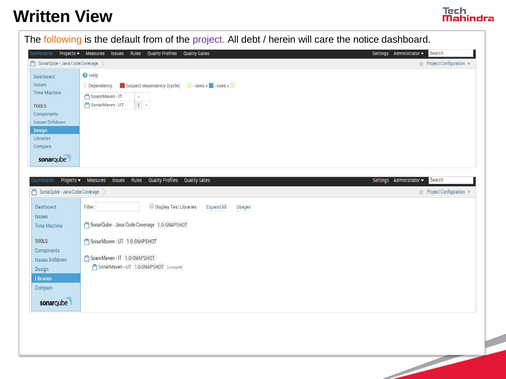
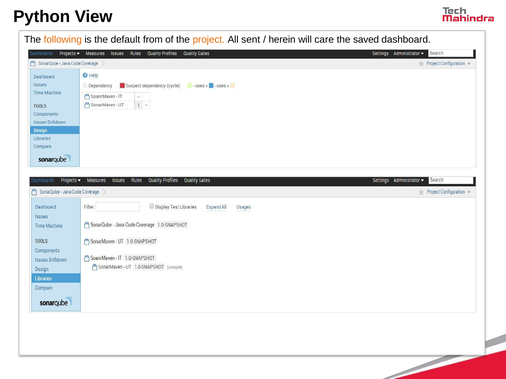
Written: Written -> Python (42, 17)
project colour: purple -> orange (209, 39)
debt: debt -> sent (251, 39)
notice: notice -> saved (366, 39)
